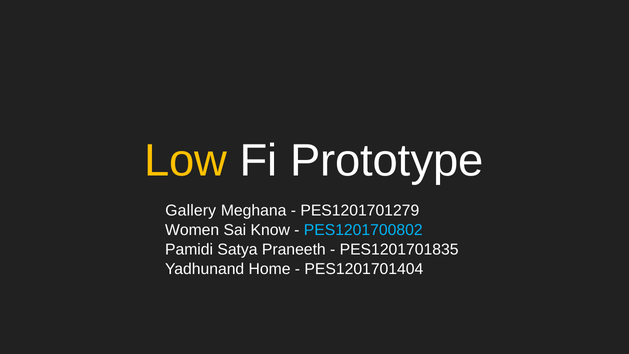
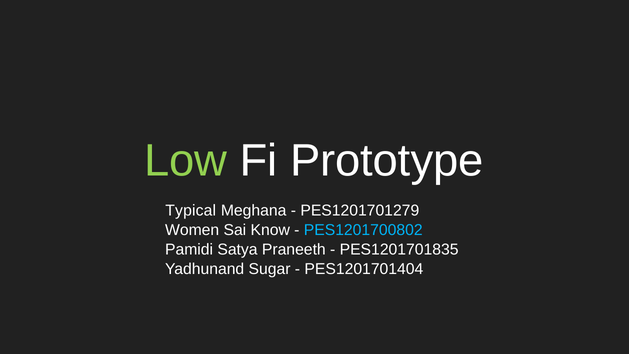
Low colour: yellow -> light green (186, 161)
Gallery: Gallery -> Typical (191, 210)
Home: Home -> Sugar (270, 269)
